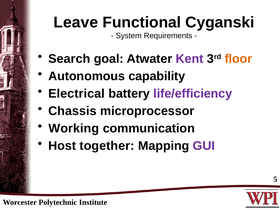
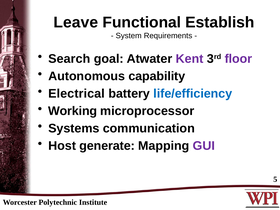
Cyganski: Cyganski -> Establish (220, 22)
floor colour: orange -> purple (238, 59)
life/efficiency colour: purple -> blue (193, 94)
Chassis: Chassis -> Working (73, 111)
Working: Working -> Systems (74, 128)
together: together -> generate (107, 146)
